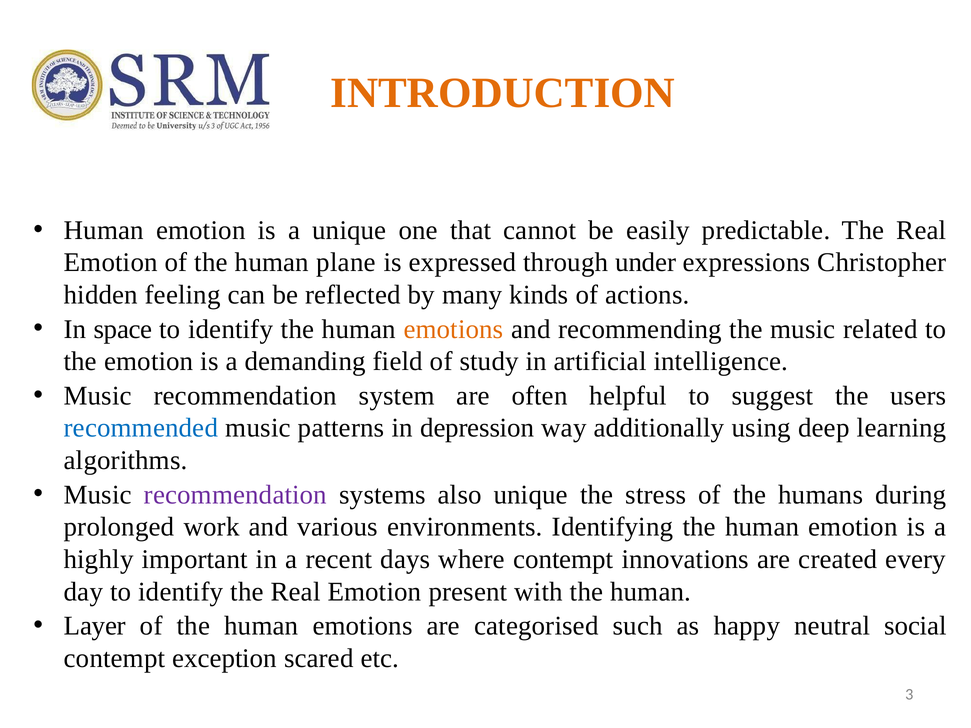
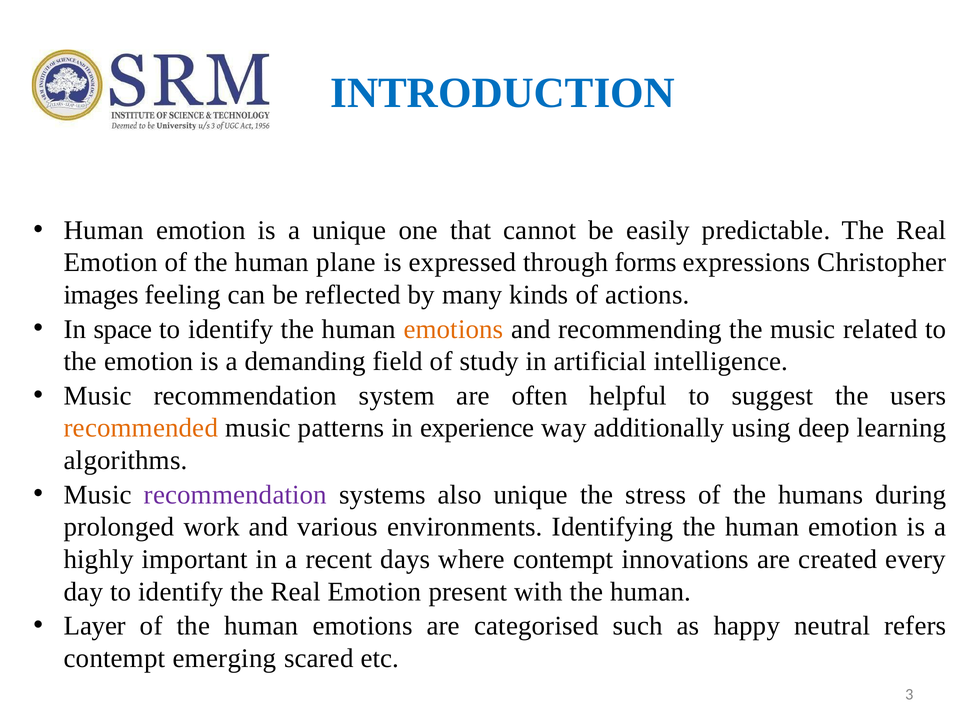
INTRODUCTION colour: orange -> blue (503, 93)
under: under -> forms (646, 263)
hidden: hidden -> images (101, 295)
recommended colour: blue -> orange (141, 428)
depression: depression -> experience (477, 428)
social: social -> refers (915, 626)
exception: exception -> emerging (224, 659)
